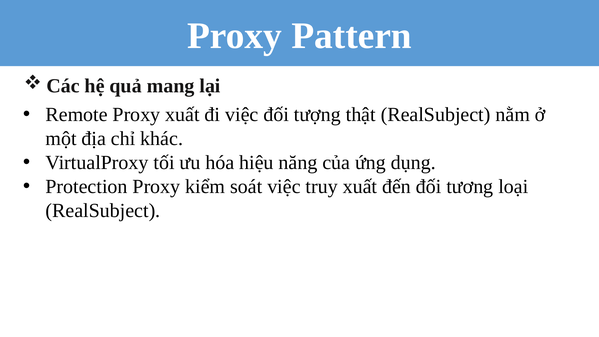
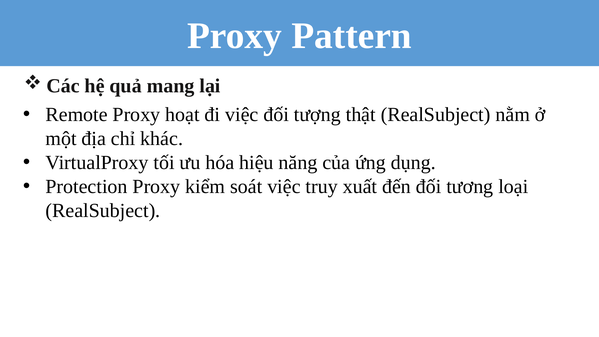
Proxy xuất: xuất -> hoạt (182, 115)
